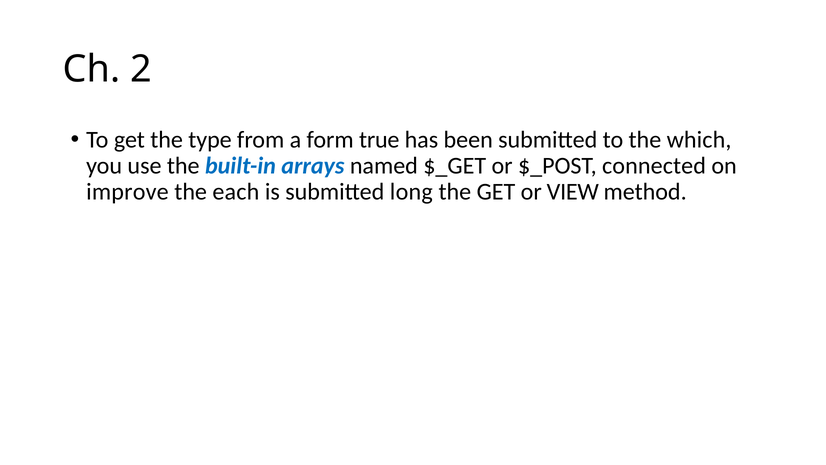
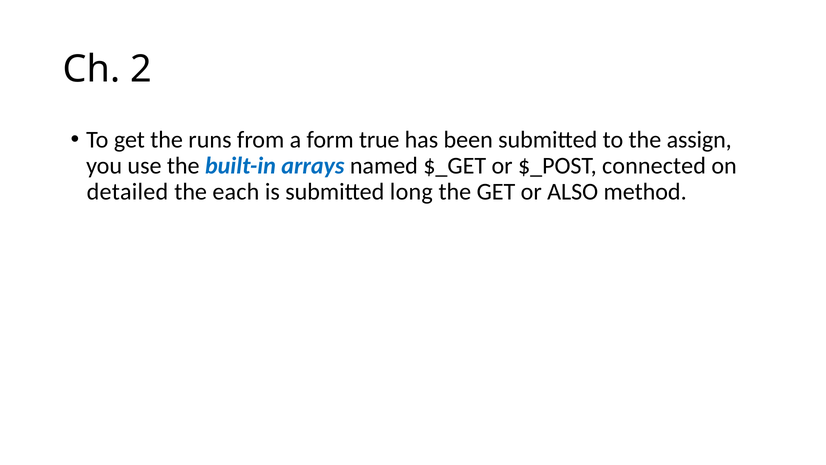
type: type -> runs (210, 140)
which: which -> assign (699, 140)
improve: improve -> detailed (127, 192)
VIEW: VIEW -> ALSO (573, 192)
